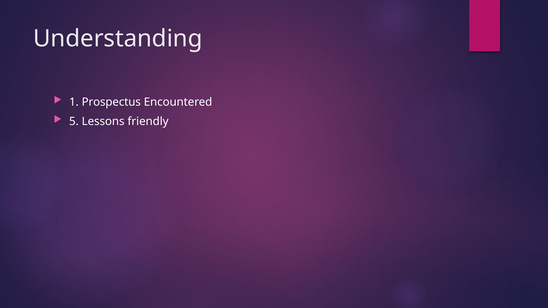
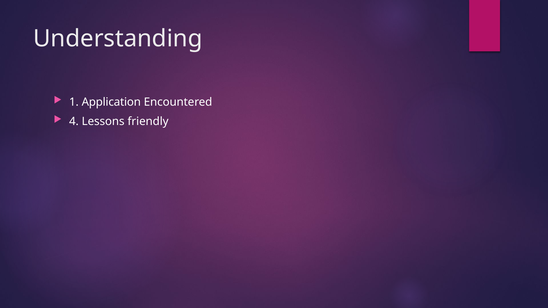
Prospectus: Prospectus -> Application (111, 102)
5: 5 -> 4 (74, 121)
